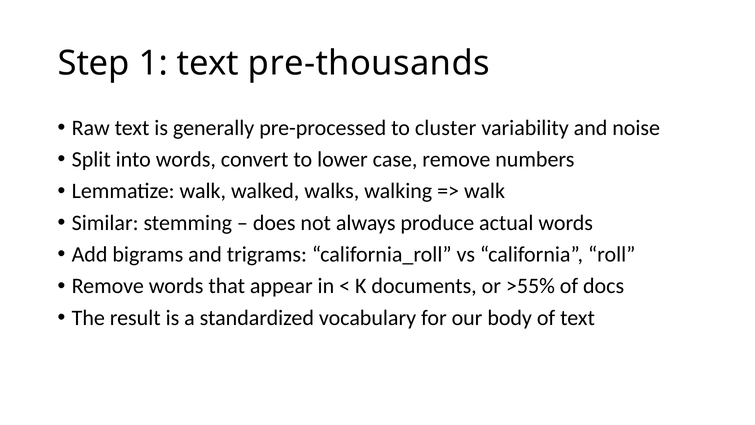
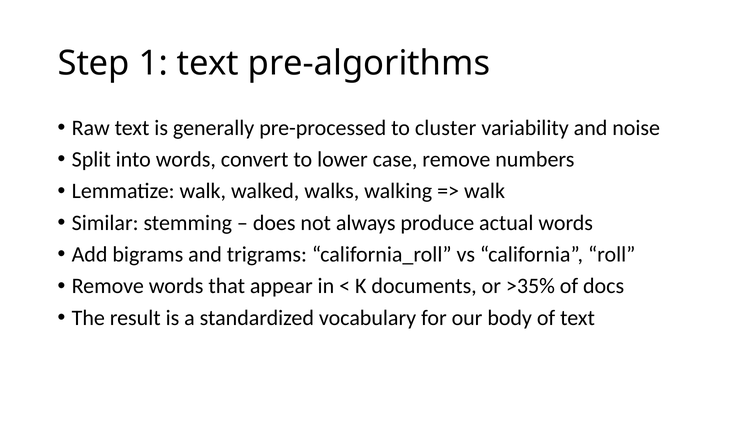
pre-thousands: pre-thousands -> pre-algorithms (369, 63)
>55%: >55% -> >35% (530, 286)
